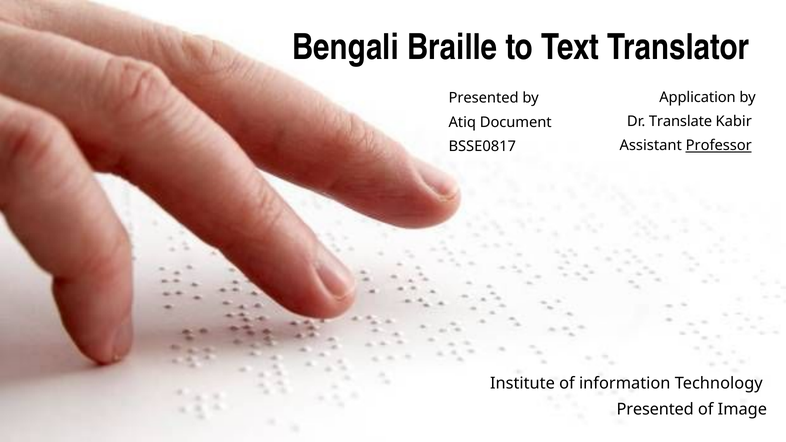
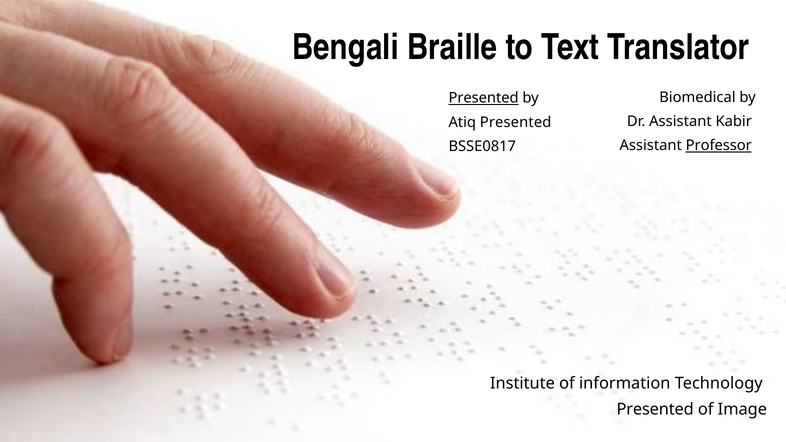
Application: Application -> Biomedical (697, 97)
Presented underline: none -> present (484, 98)
Dr Translate: Translate -> Assistant (680, 122)
Atiq Document: Document -> Presented (516, 122)
